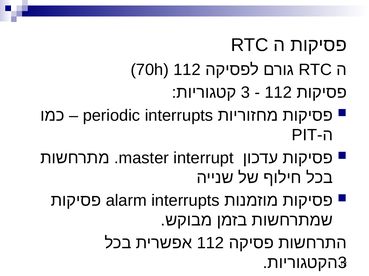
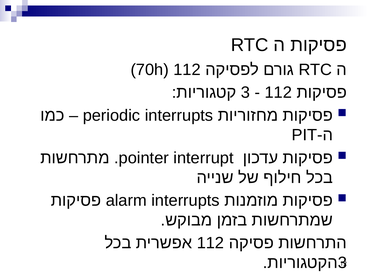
master: master -> pointer (144, 158)
